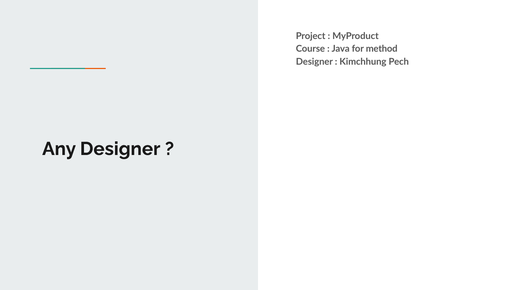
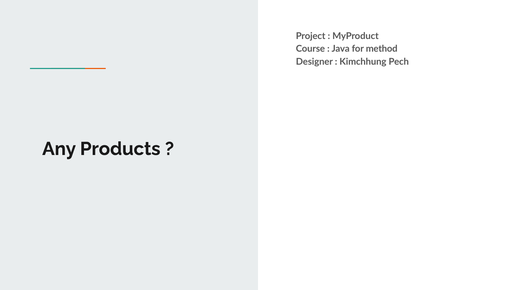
Any Designer: Designer -> Products (120, 149)
